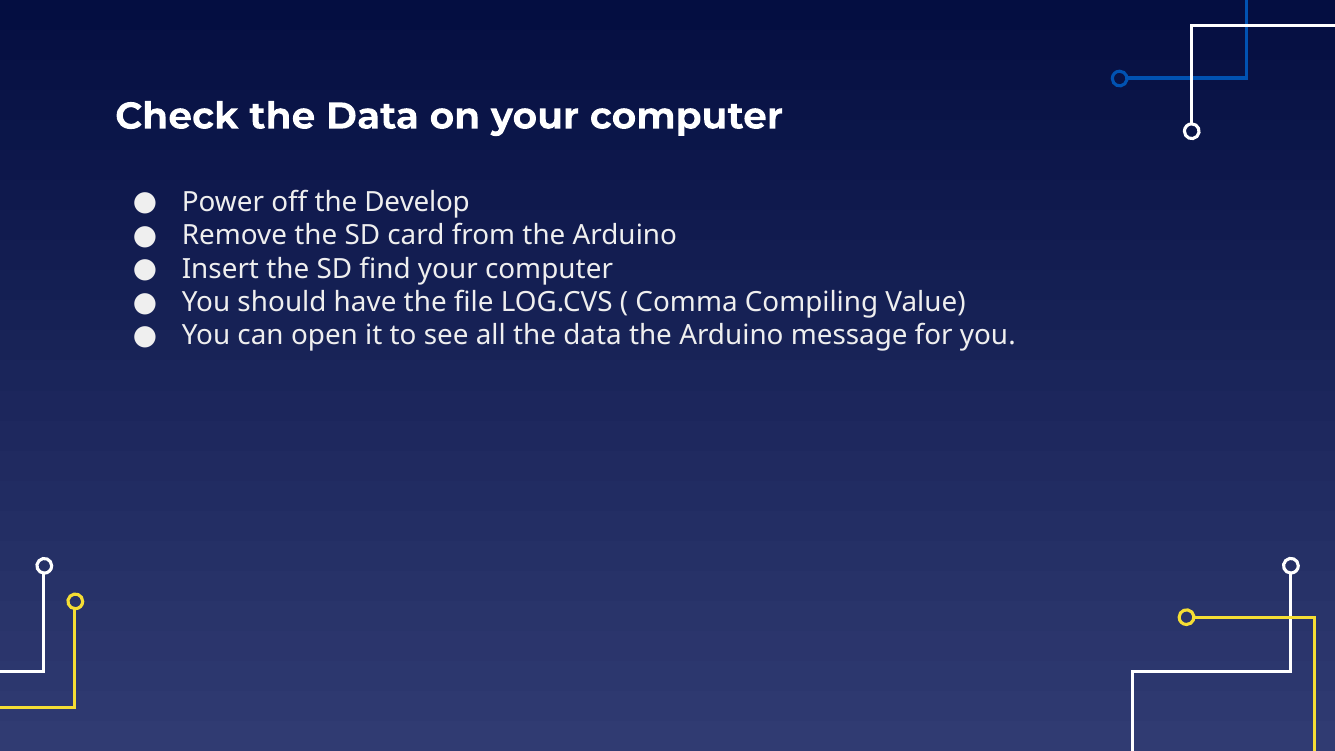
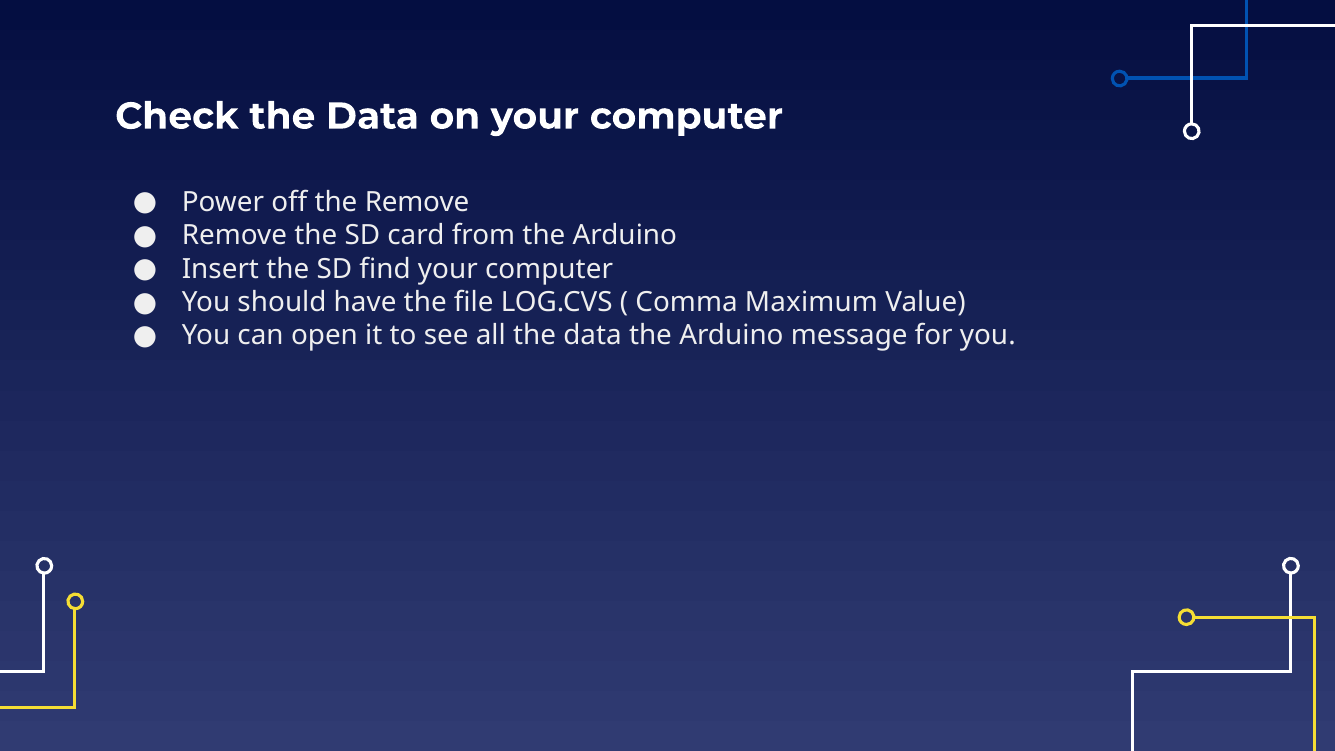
the Develop: Develop -> Remove (417, 202)
Compiling: Compiling -> Maximum (811, 302)
